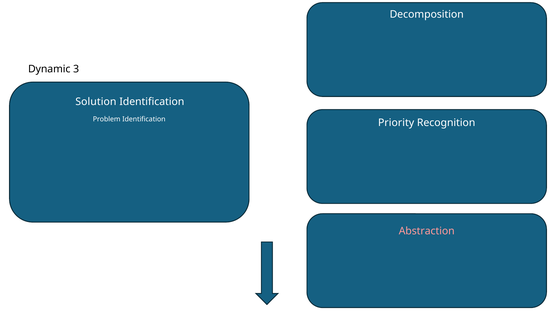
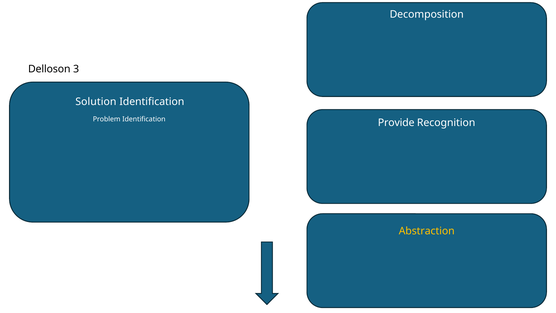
Dynamic: Dynamic -> Delloson (49, 69)
Priority: Priority -> Provide (396, 123)
Abstraction colour: pink -> yellow (427, 231)
